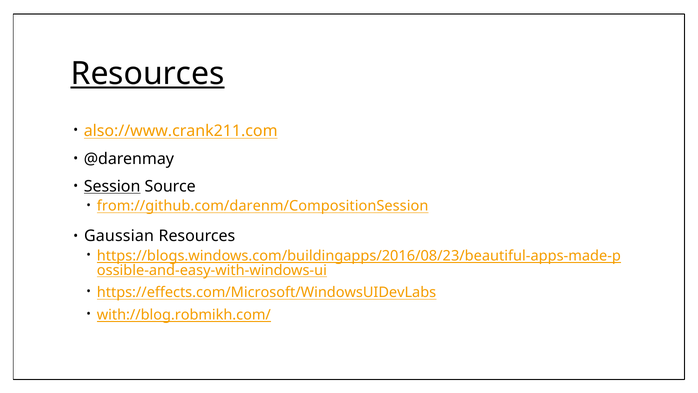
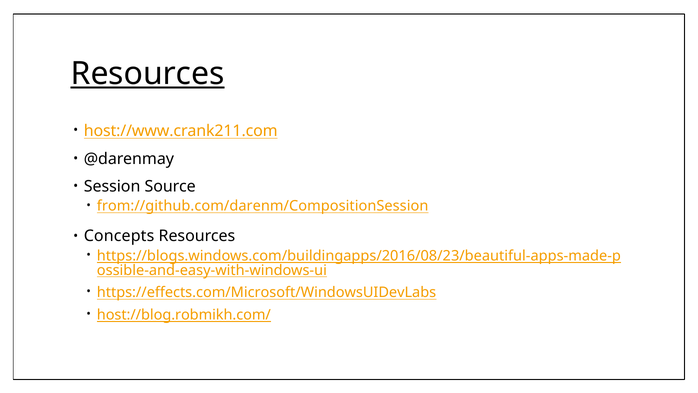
also://www.crank211.com: also://www.crank211.com -> host://www.crank211.com (181, 131)
Session underline: present -> none (112, 186)
Gaussian: Gaussian -> Concepts (119, 236)
with://blog.robmikh.com/: with://blog.robmikh.com/ -> host://blog.robmikh.com/ (184, 315)
